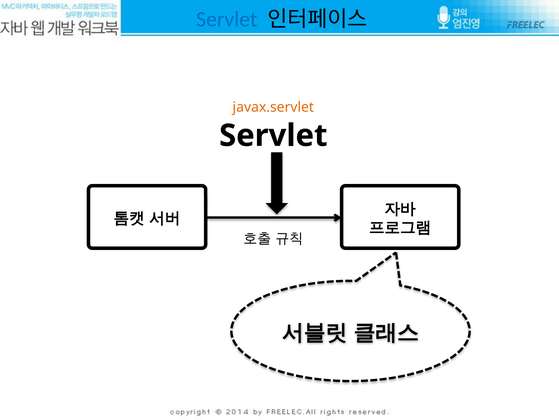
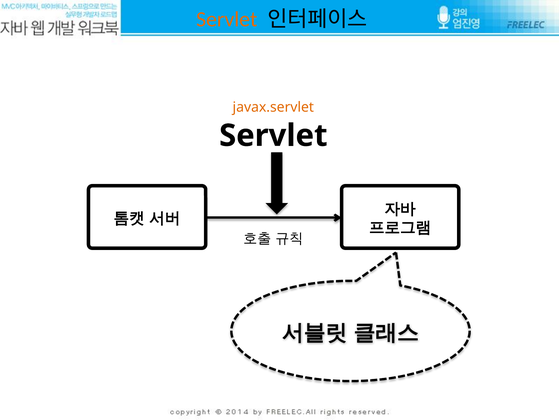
Servlet colour: blue -> orange (227, 19)
